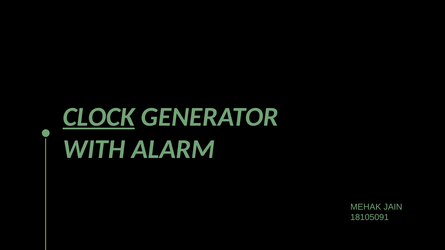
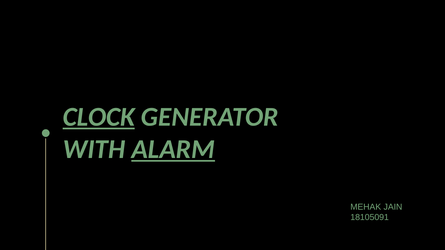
ALARM underline: none -> present (173, 149)
